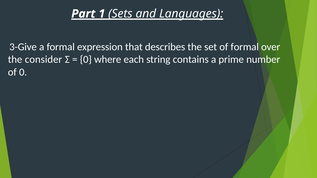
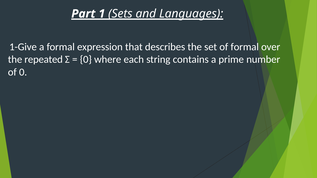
3-Give: 3-Give -> 1-Give (23, 47)
consider: consider -> repeated (44, 60)
